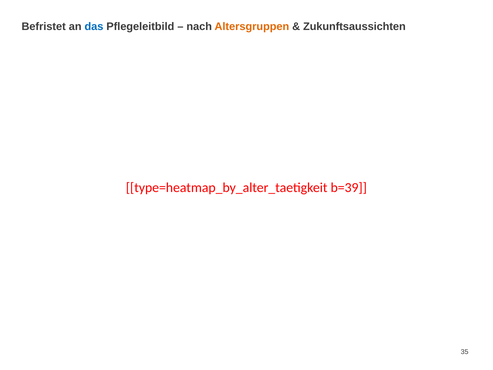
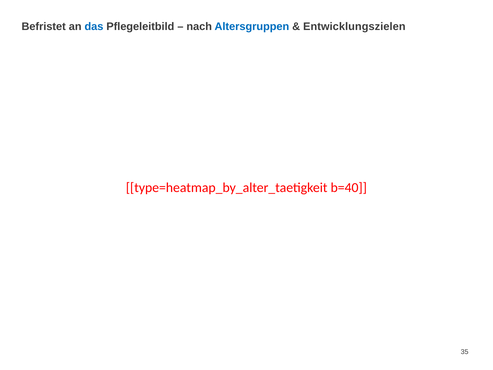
Altersgruppen colour: orange -> blue (252, 26)
Zukunftsaussichten: Zukunftsaussichten -> Entwicklungszielen (354, 26)
b=39: b=39 -> b=40 (349, 187)
